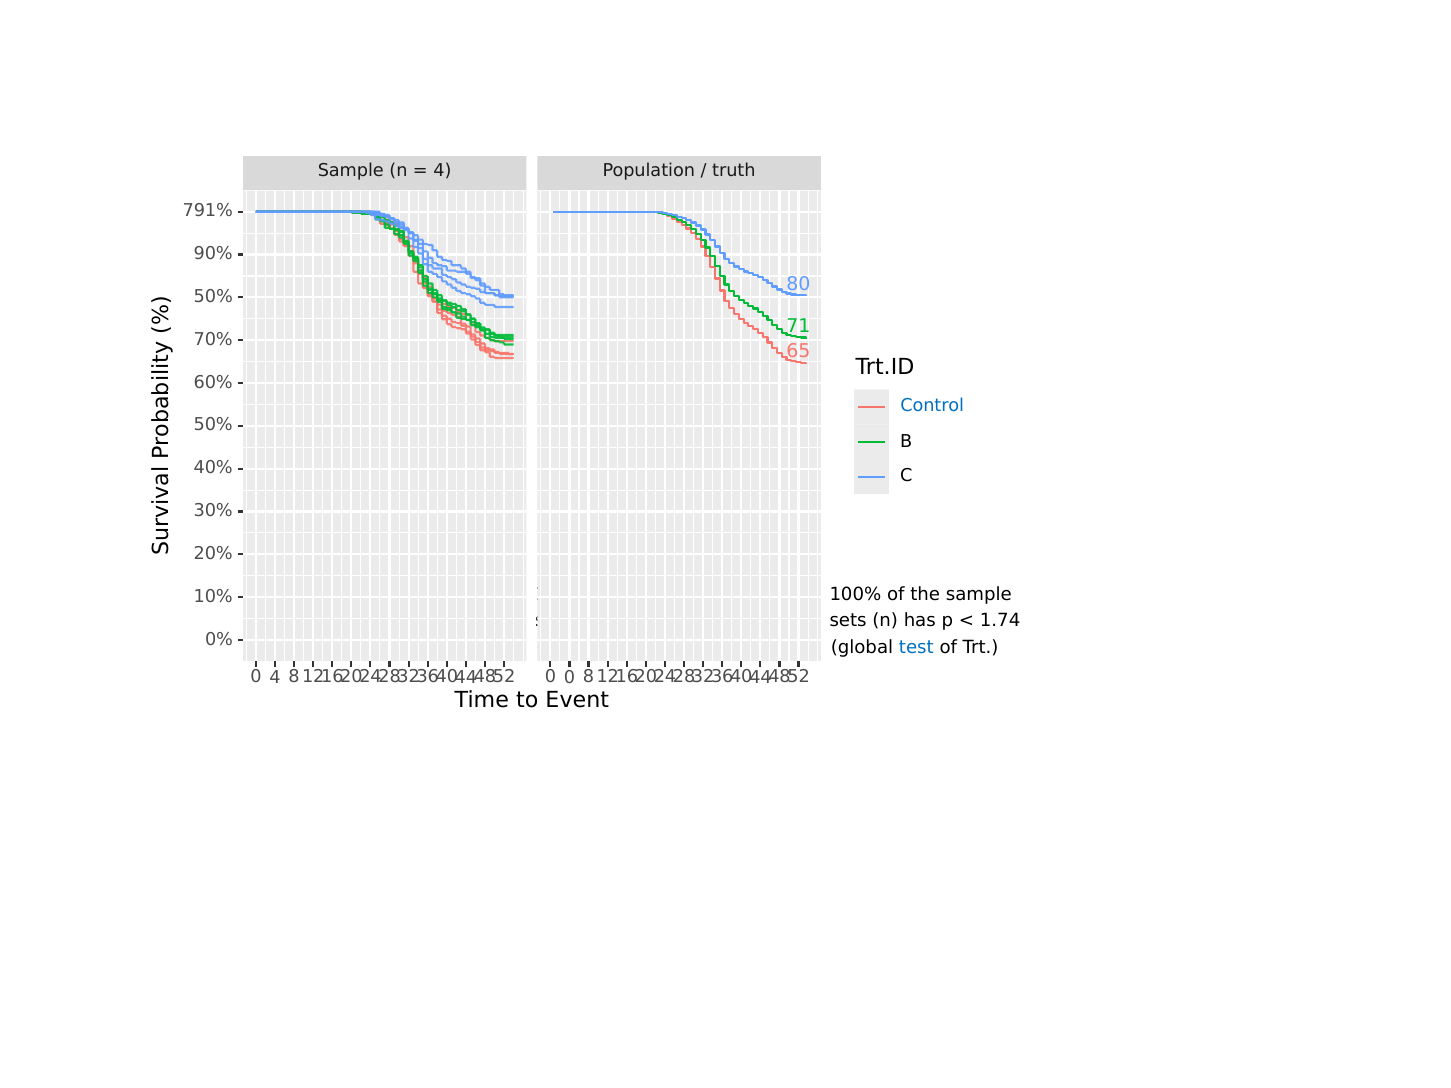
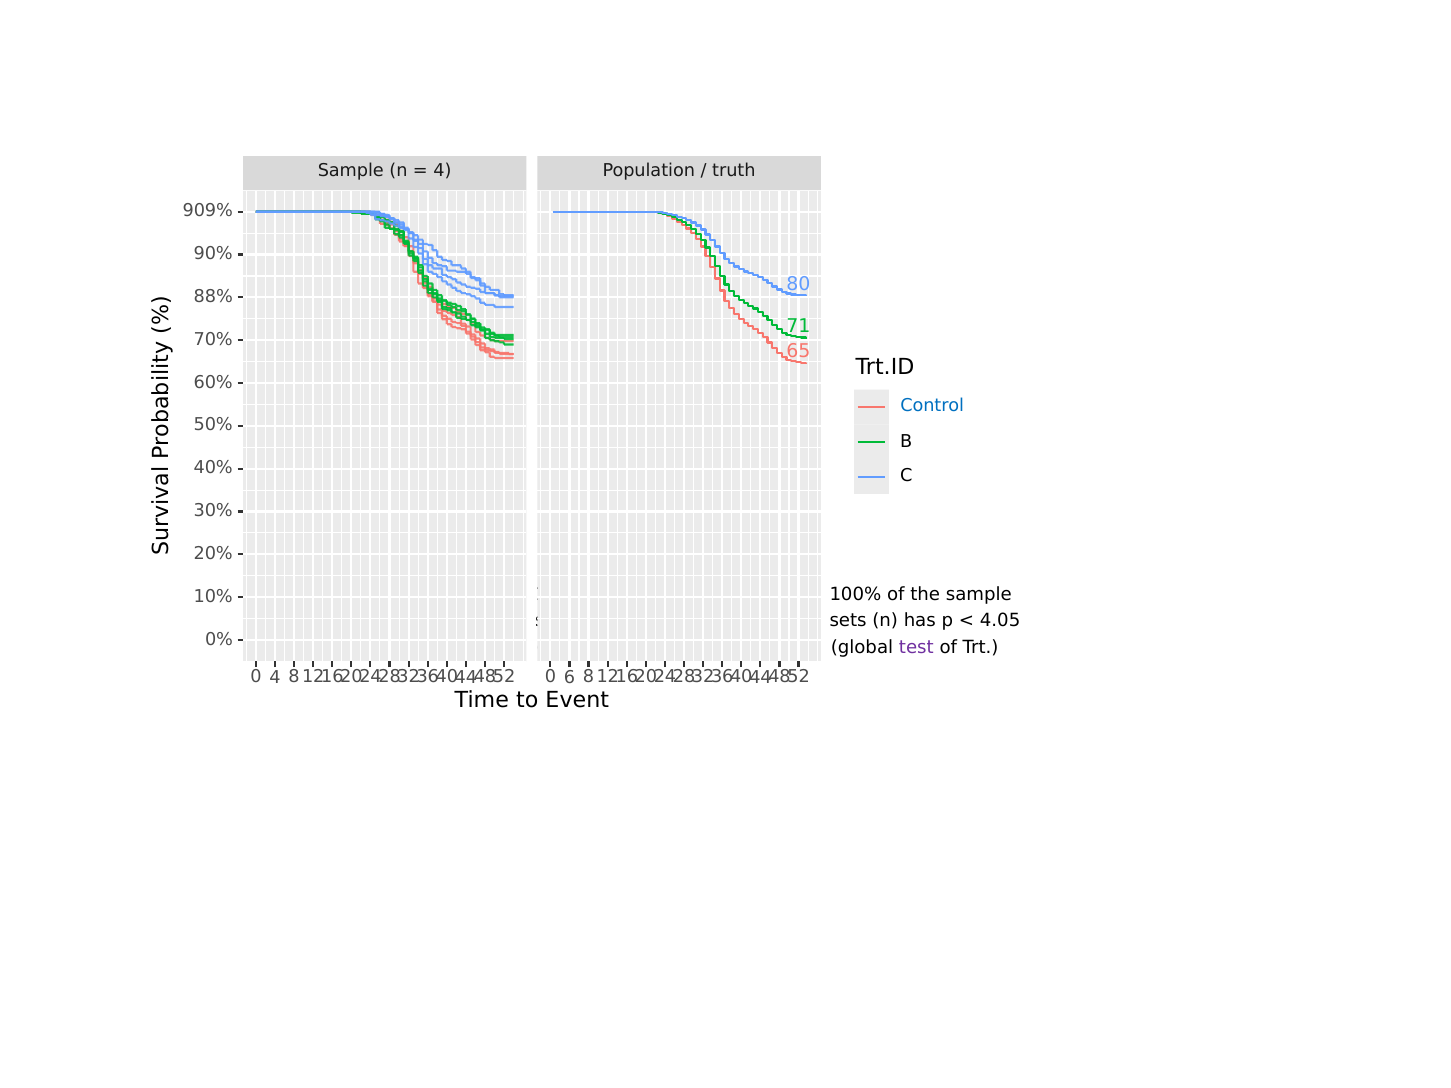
791%: 791% -> 909% (208, 211)
50%: 50% -> 88% (213, 297)
1.74: 1.74 -> 4.05 (1000, 621)
test colour: blue -> purple (916, 647)
0 0: 0 -> 6 (570, 677)
